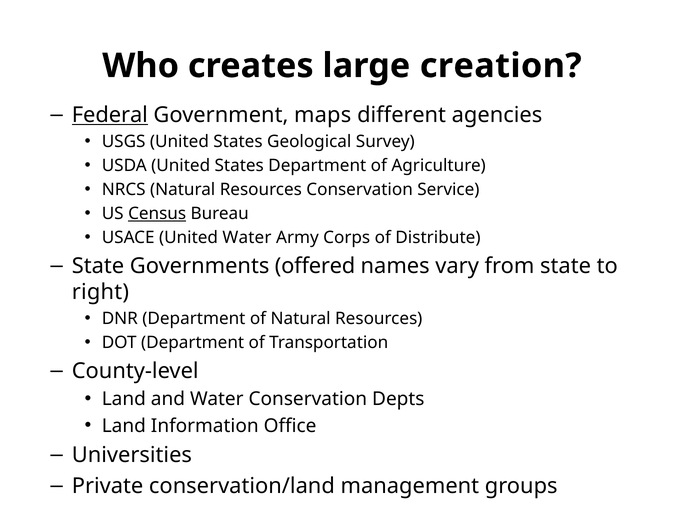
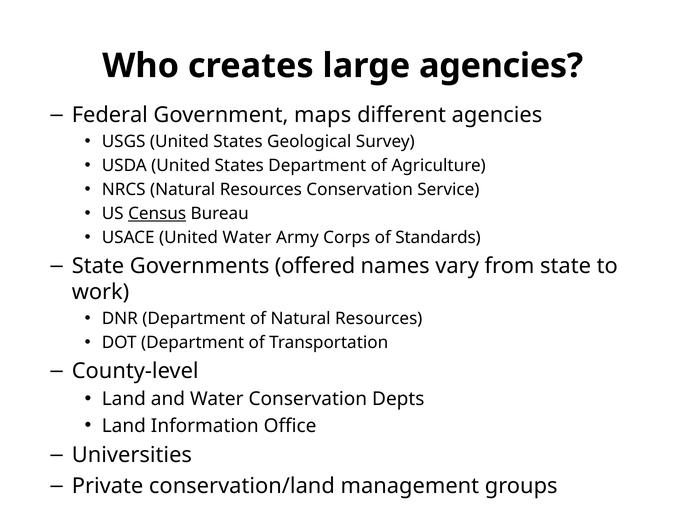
large creation: creation -> agencies (501, 66)
Federal underline: present -> none (110, 115)
Distribute: Distribute -> Standards (438, 237)
right: right -> work (101, 292)
